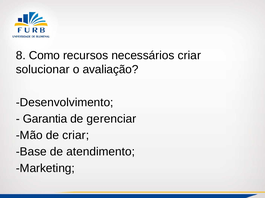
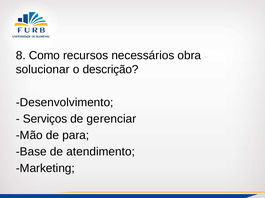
necessários criar: criar -> obra (189, 56)
avaliação: avaliação -> descrição (111, 70)
Garantia: Garantia -> Serviços (45, 119)
de criar: criar -> para (76, 136)
